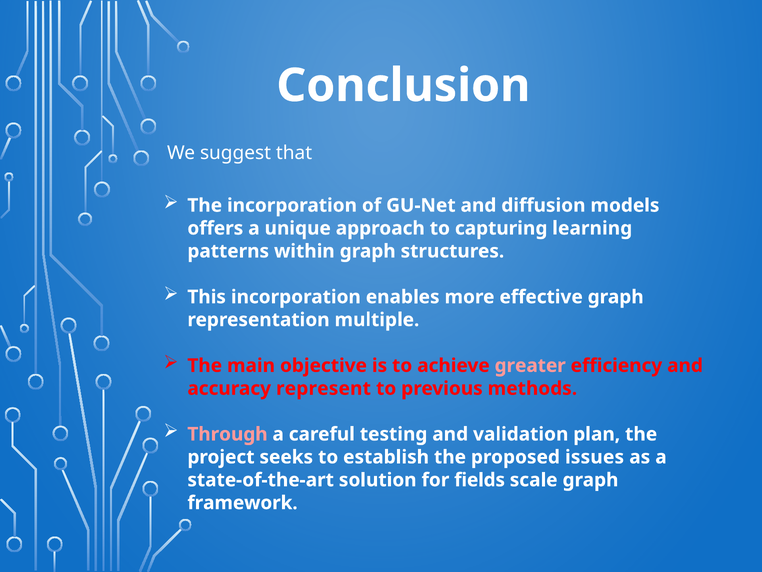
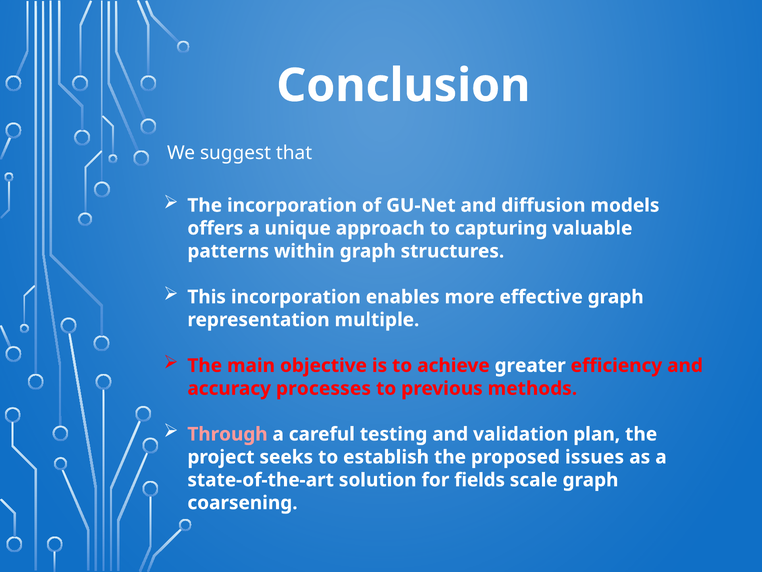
learning: learning -> valuable (592, 228)
greater colour: pink -> white (530, 365)
represent: represent -> processes (323, 388)
framework: framework -> coarsening (242, 502)
